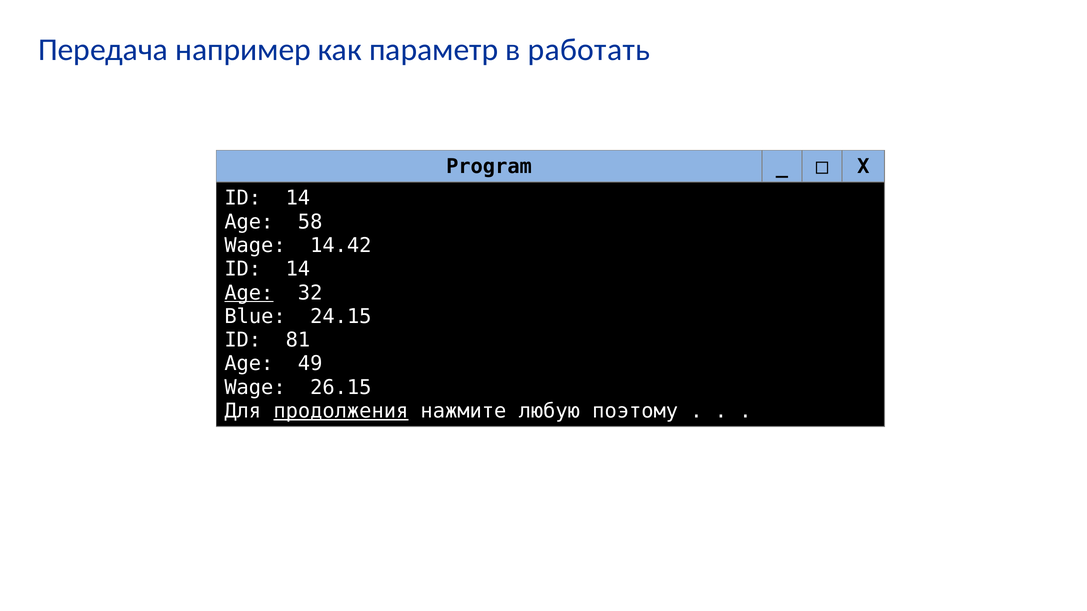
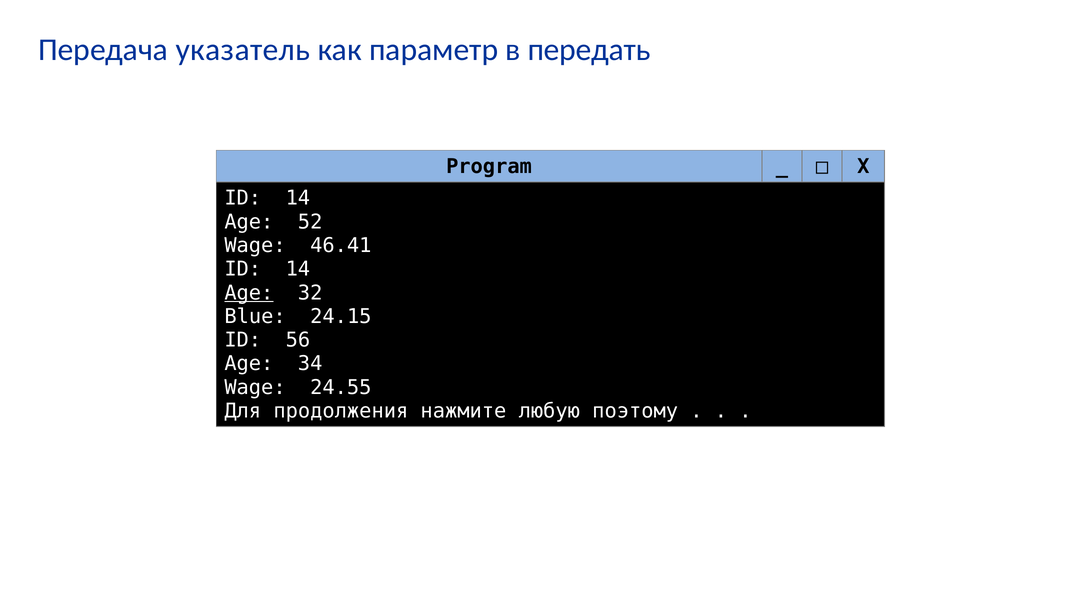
например: например -> указатель (243, 50)
работать: работать -> передать (589, 50)
58: 58 -> 52 (310, 222)
14.42: 14.42 -> 46.41 (341, 246)
81: 81 -> 56 (298, 340)
49: 49 -> 34 (310, 364)
26.15: 26.15 -> 24.55 (341, 388)
продолжения underline: present -> none (341, 411)
